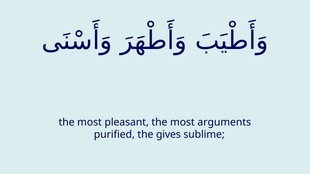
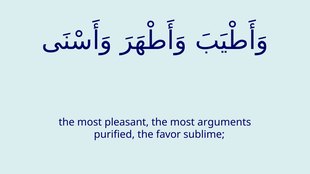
gives: gives -> favor (168, 135)
